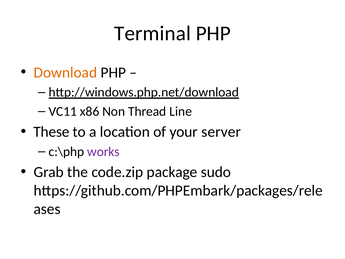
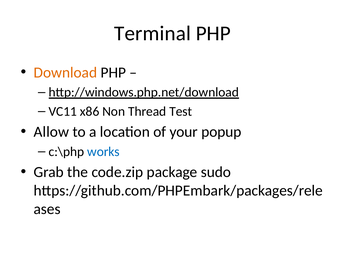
Line: Line -> Test (181, 111)
These: These -> Allow (51, 132)
server: server -> popup (221, 132)
works colour: purple -> blue (103, 152)
